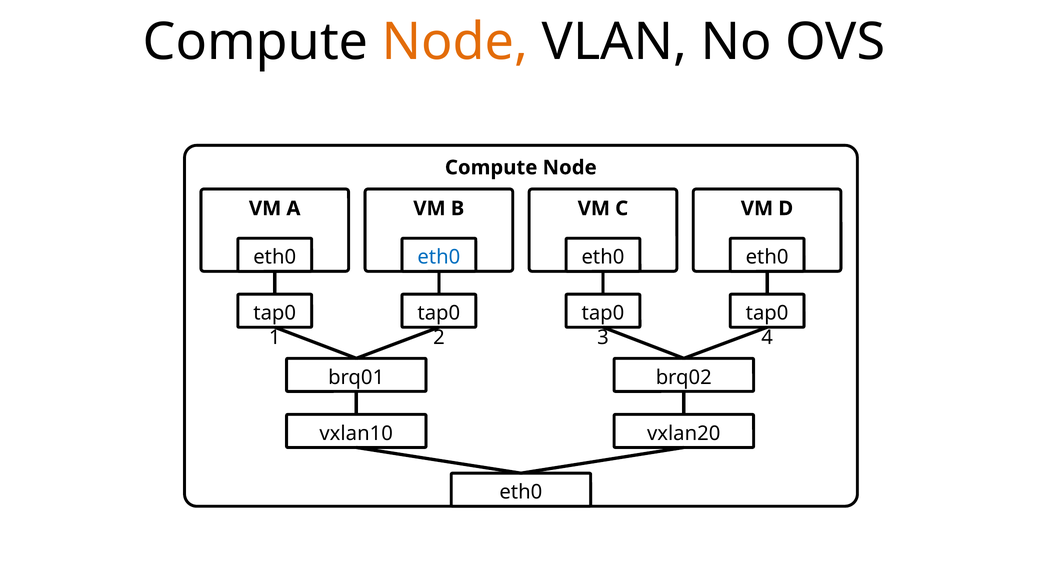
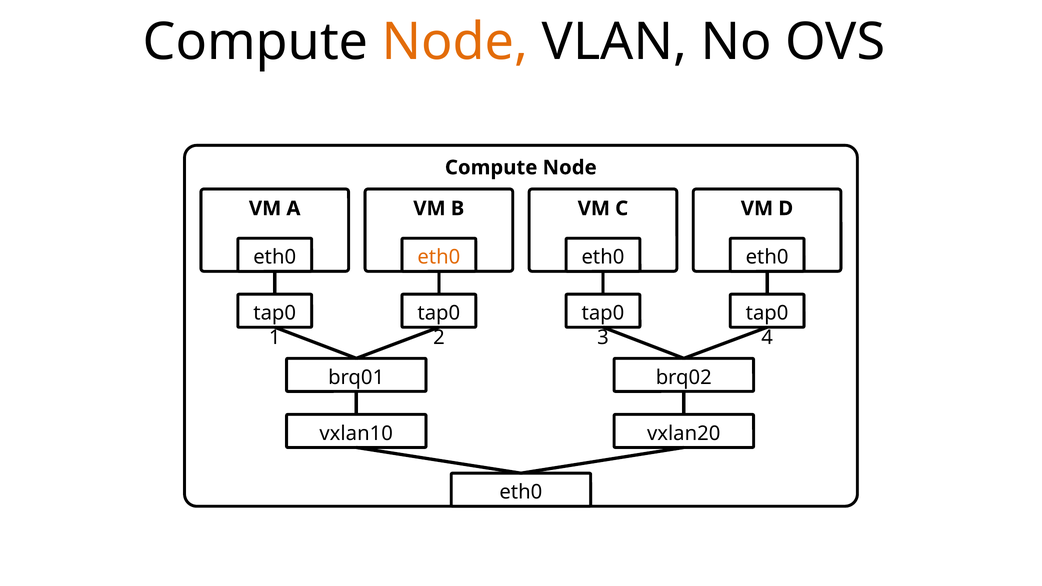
eth0 colour: blue -> orange (439, 257)
